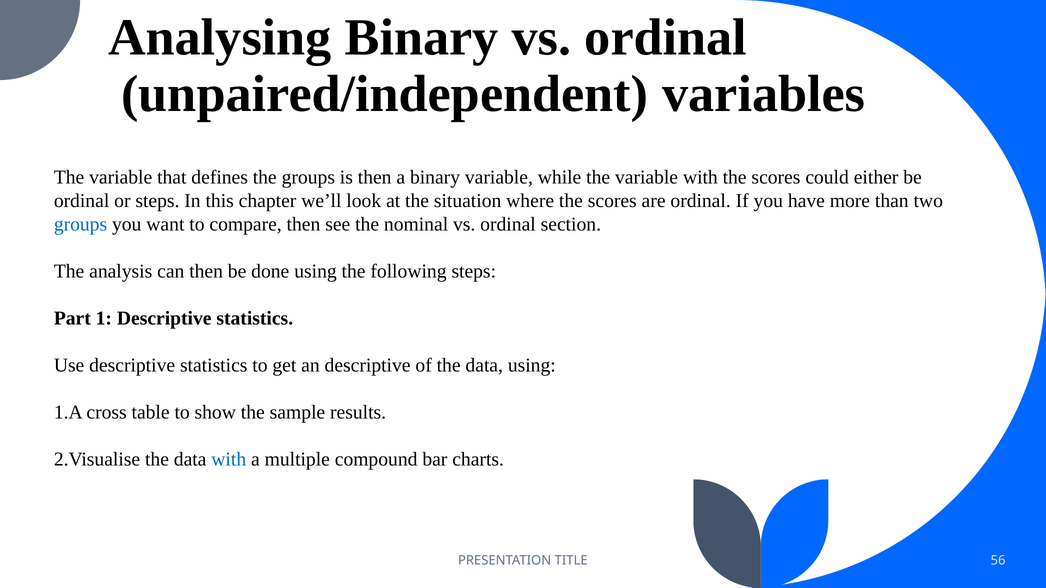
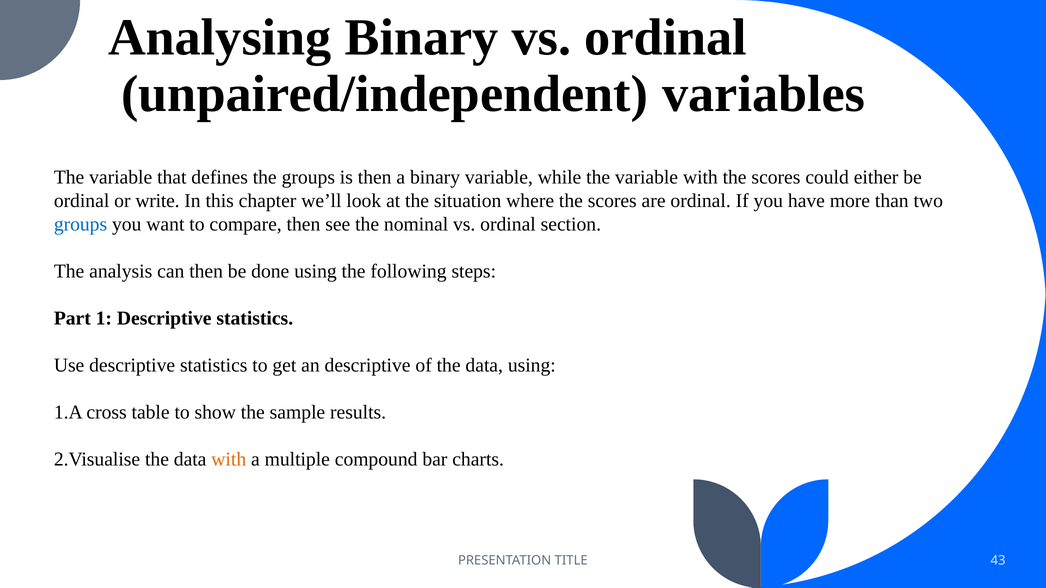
or steps: steps -> write (158, 201)
with colour: blue -> orange (229, 460)
56: 56 -> 43 (998, 561)
